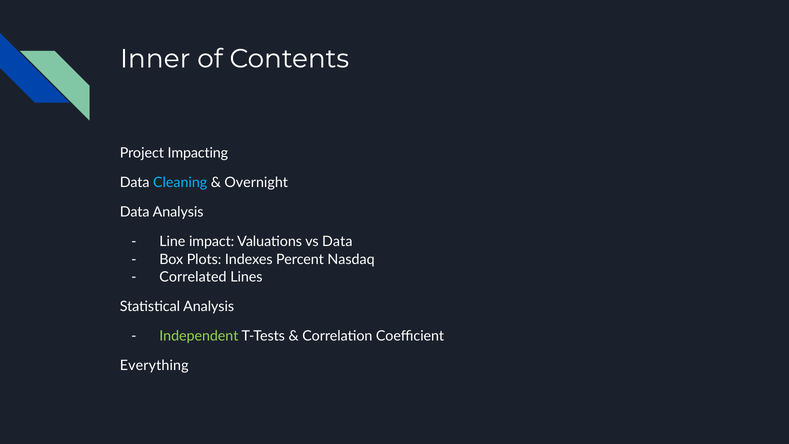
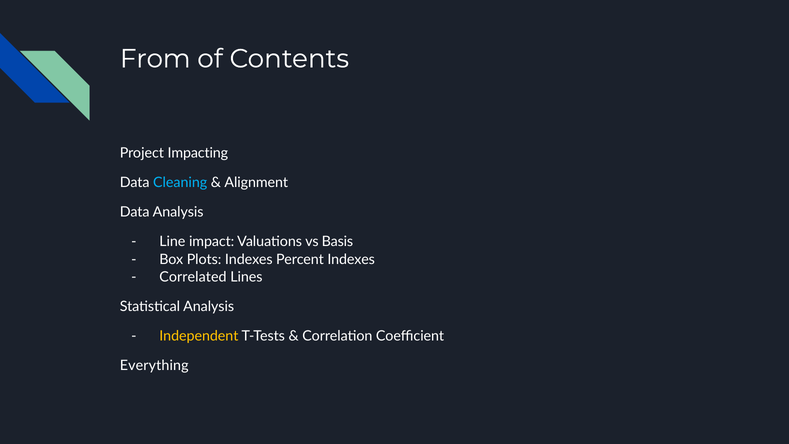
Inner: Inner -> From (155, 59)
Overnight: Overnight -> Alignment (256, 183)
vs Data: Data -> Basis (337, 242)
Percent Nasdaq: Nasdaq -> Indexes (351, 259)
Independent colour: light green -> yellow (199, 336)
